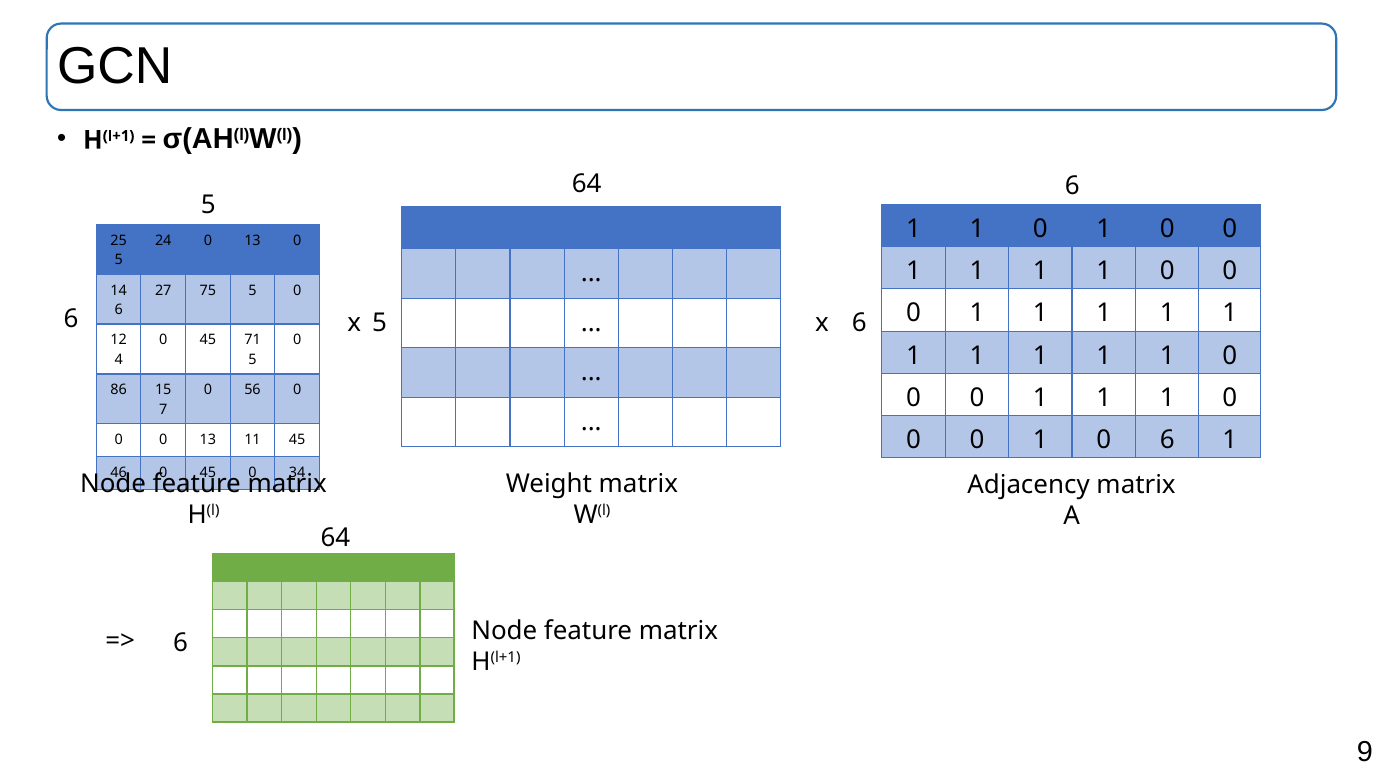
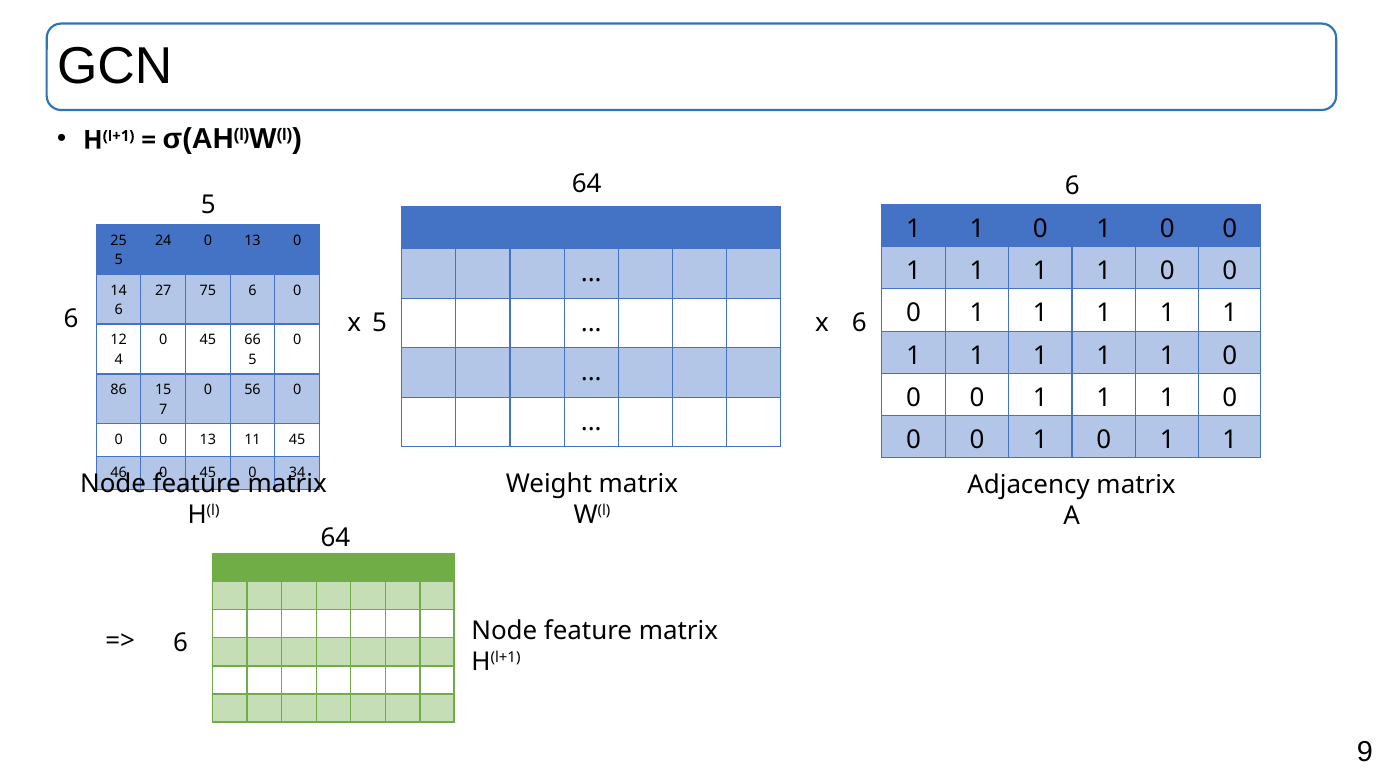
75 5: 5 -> 6 (253, 290)
71: 71 -> 66 (253, 340)
0 1 0 6: 6 -> 1 (1167, 440)
